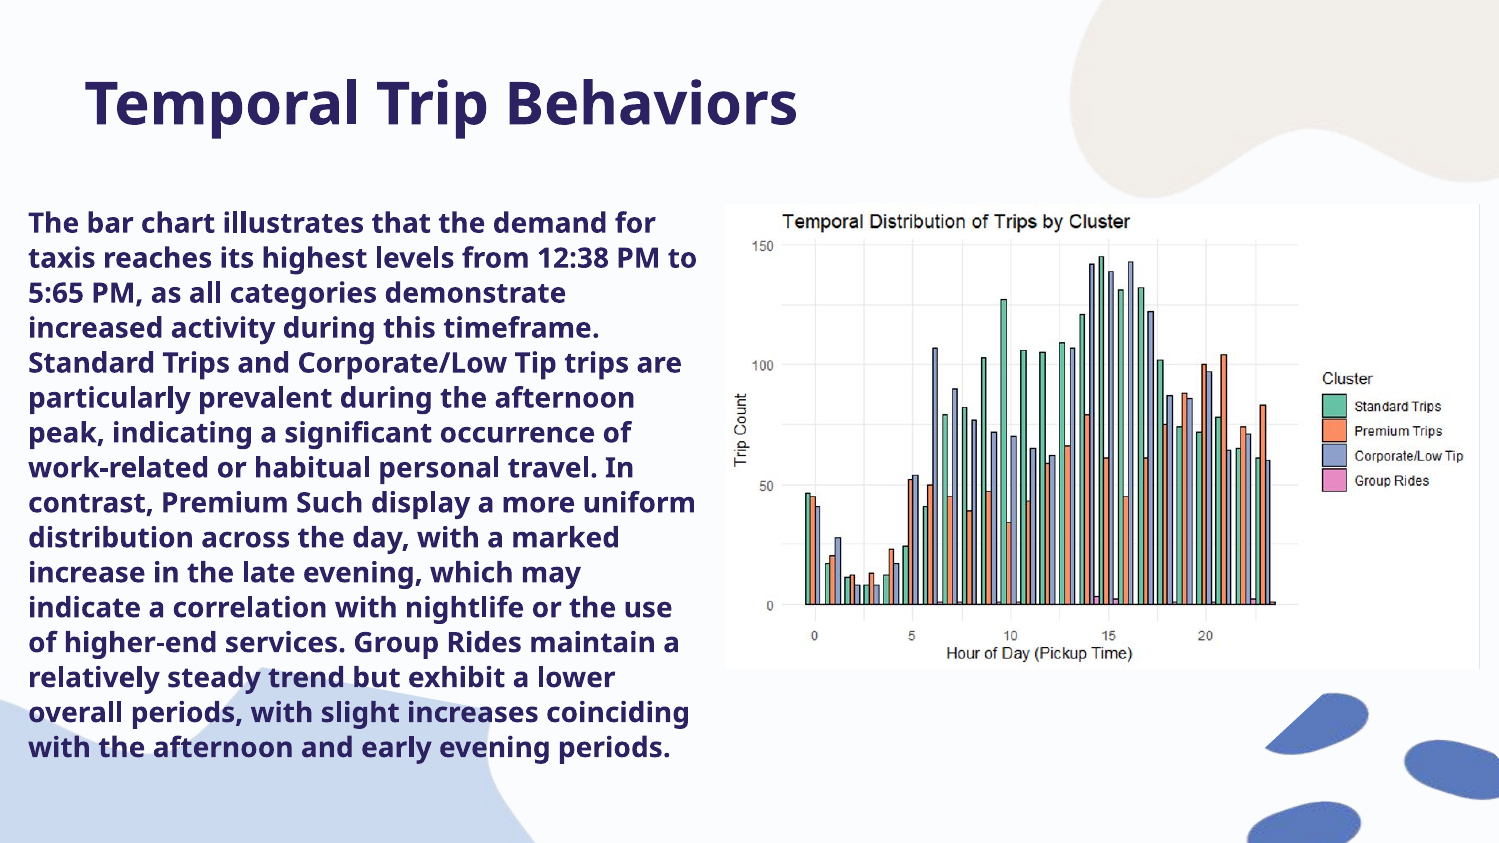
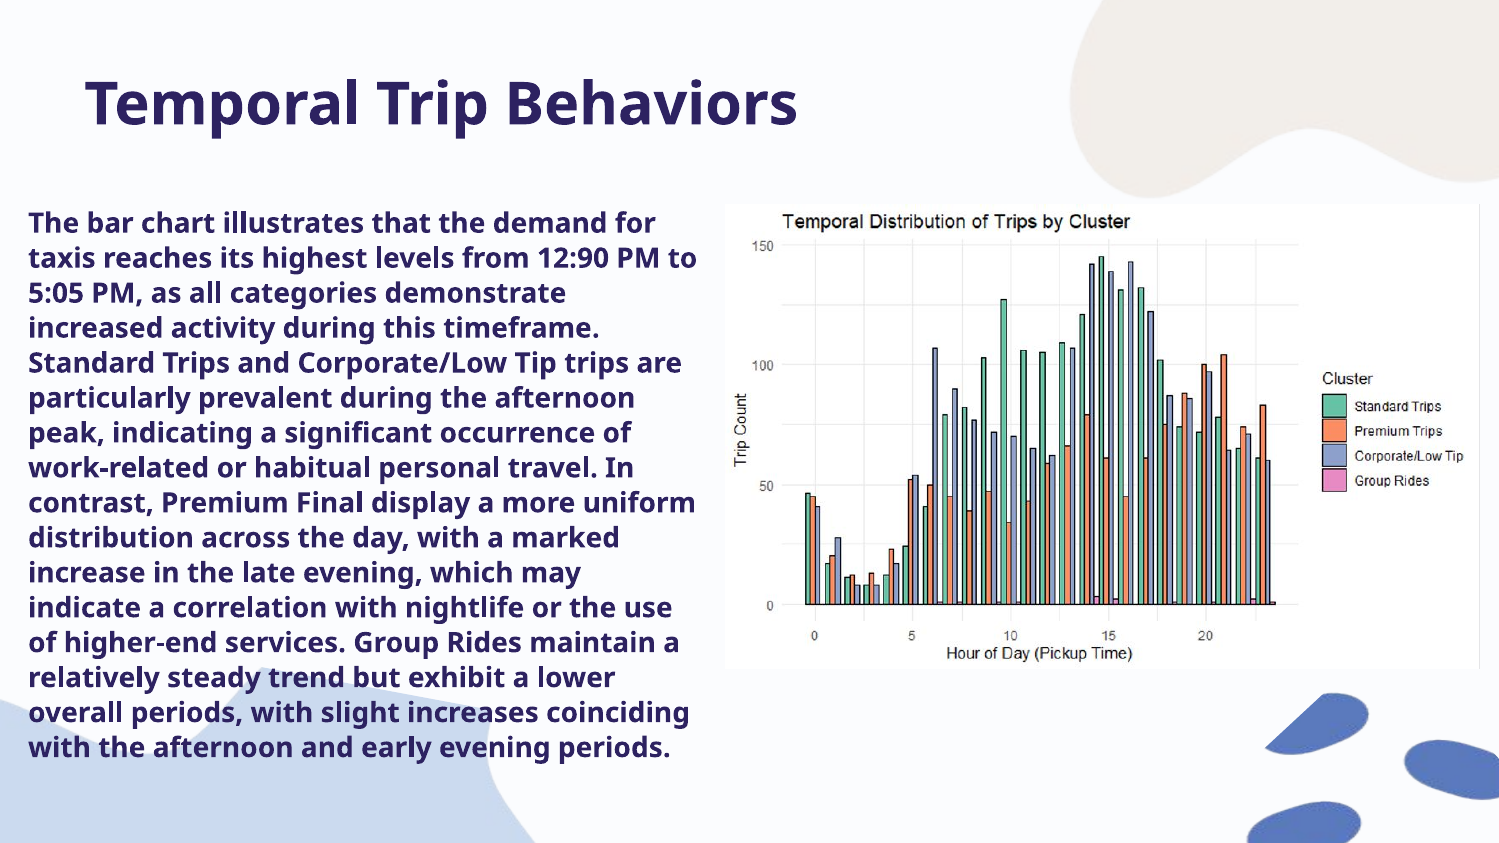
12:38: 12:38 -> 12:90 (573, 258)
5:65: 5:65 -> 5:05 (56, 293)
Such: Such -> Final (330, 503)
